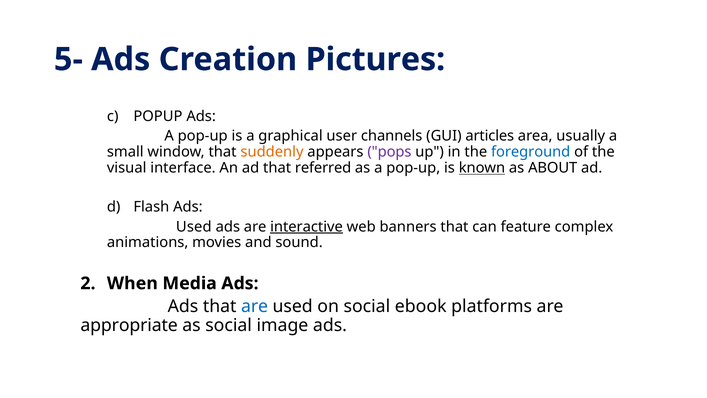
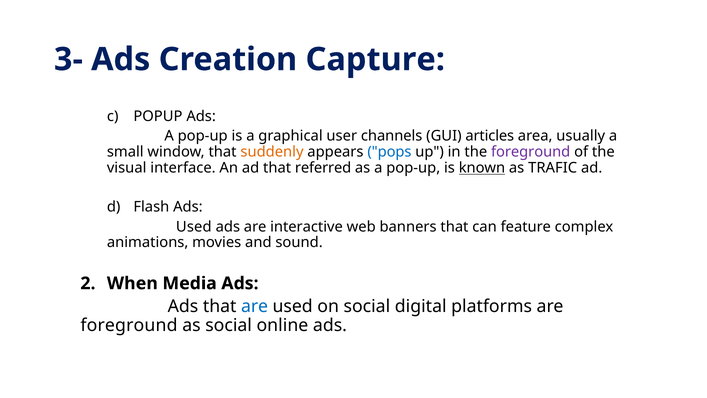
5-: 5- -> 3- (68, 59)
Pictures: Pictures -> Capture (375, 59)
pops colour: purple -> blue (389, 152)
foreground colour: blue -> purple (531, 152)
ABOUT: ABOUT -> TRAFIC (553, 168)
interactive underline: present -> none (307, 227)
ebook: ebook -> digital (421, 306)
appropriate: appropriate -> foreground (129, 325)
image: image -> online (282, 325)
